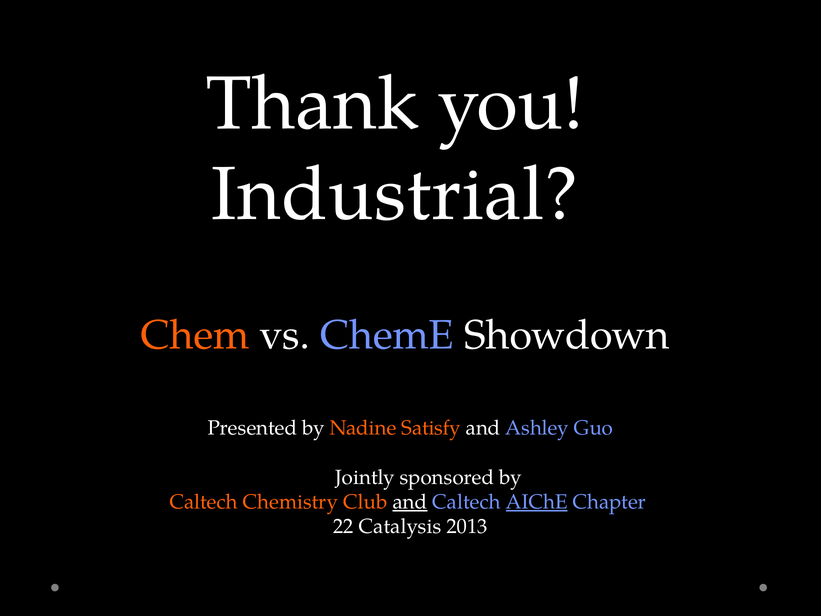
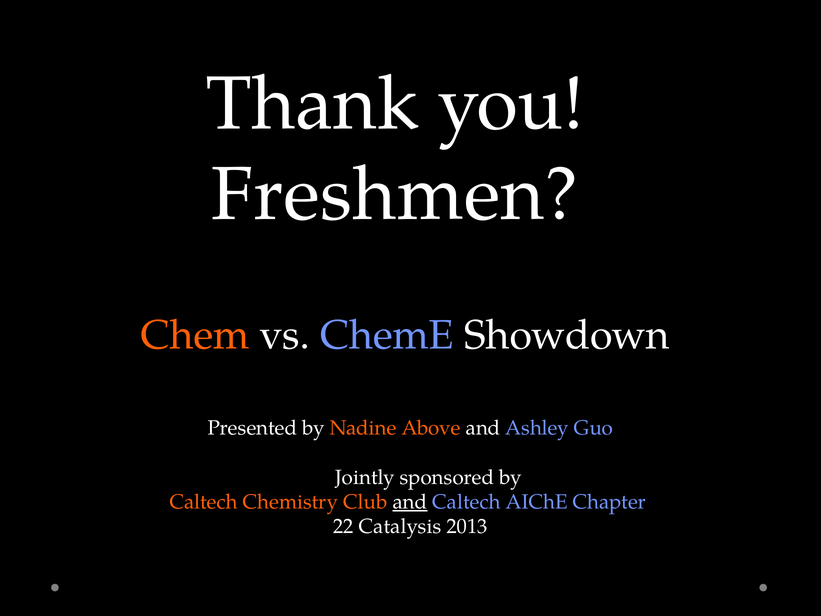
Industrial: Industrial -> Freshmen (395, 194)
Satisfy: Satisfy -> Above (431, 428)
AIChE underline: present -> none (537, 502)
